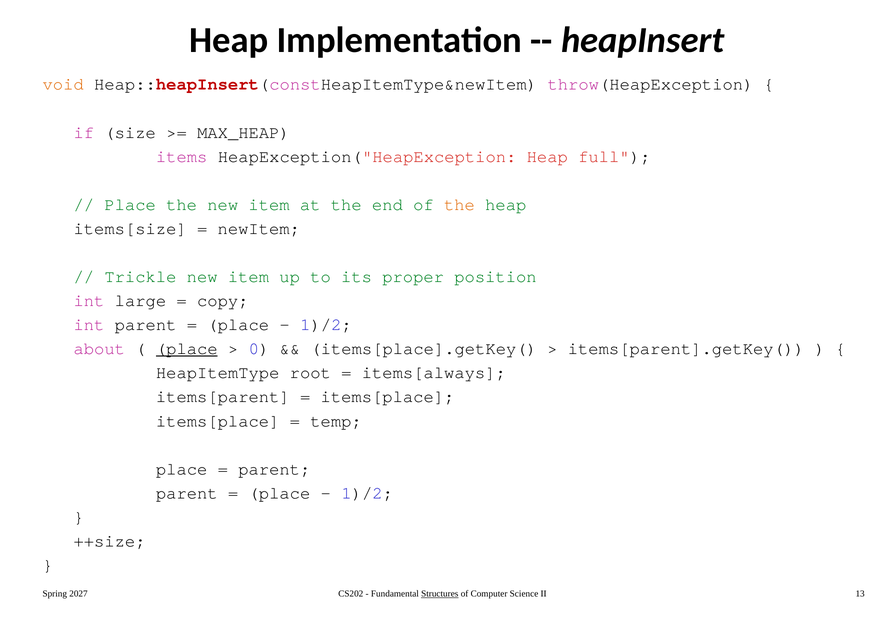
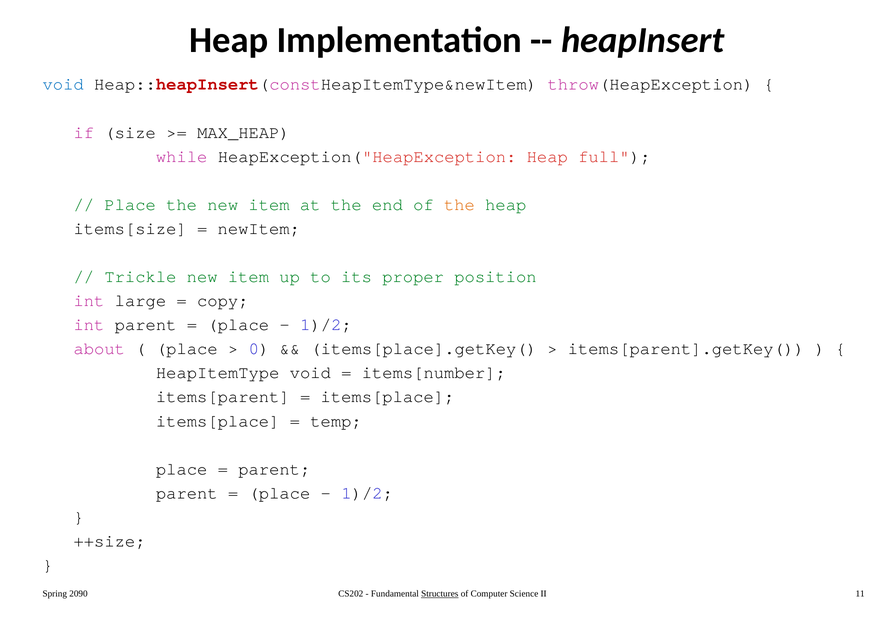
void colour: orange -> blue (63, 84)
items: items -> while (182, 156)
place underline: present -> none (187, 349)
HeapItemType root: root -> void (310, 373)
items[always: items[always -> items[number (434, 373)
2027: 2027 -> 2090 (78, 594)
13: 13 -> 11 (860, 594)
